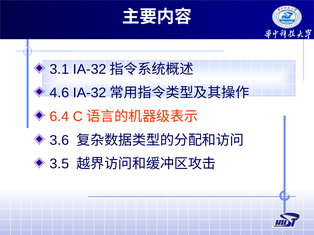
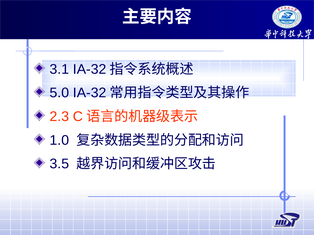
4.6: 4.6 -> 5.0 (59, 93)
6.4: 6.4 -> 2.3 (59, 117)
3.6: 3.6 -> 1.0 (59, 141)
